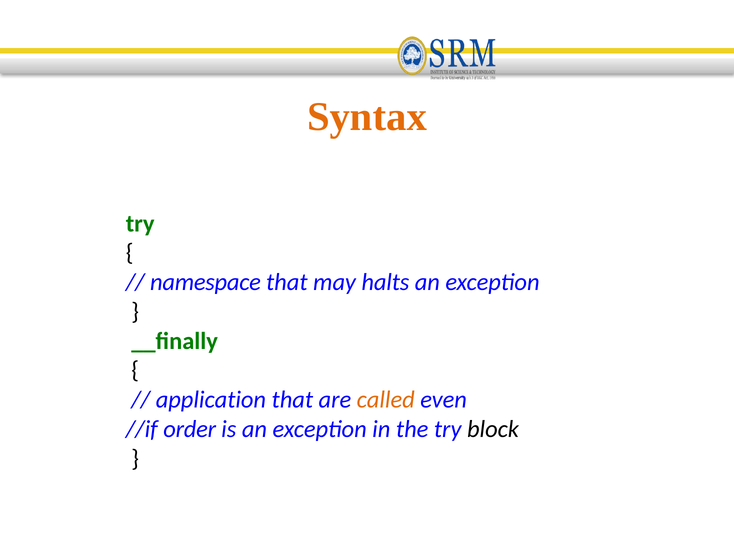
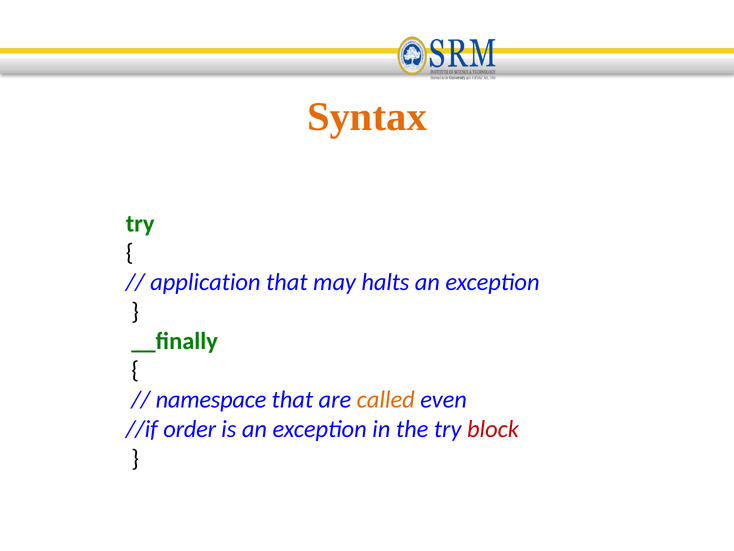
namespace: namespace -> application (205, 282)
application: application -> namespace (211, 399)
block colour: black -> red (493, 429)
